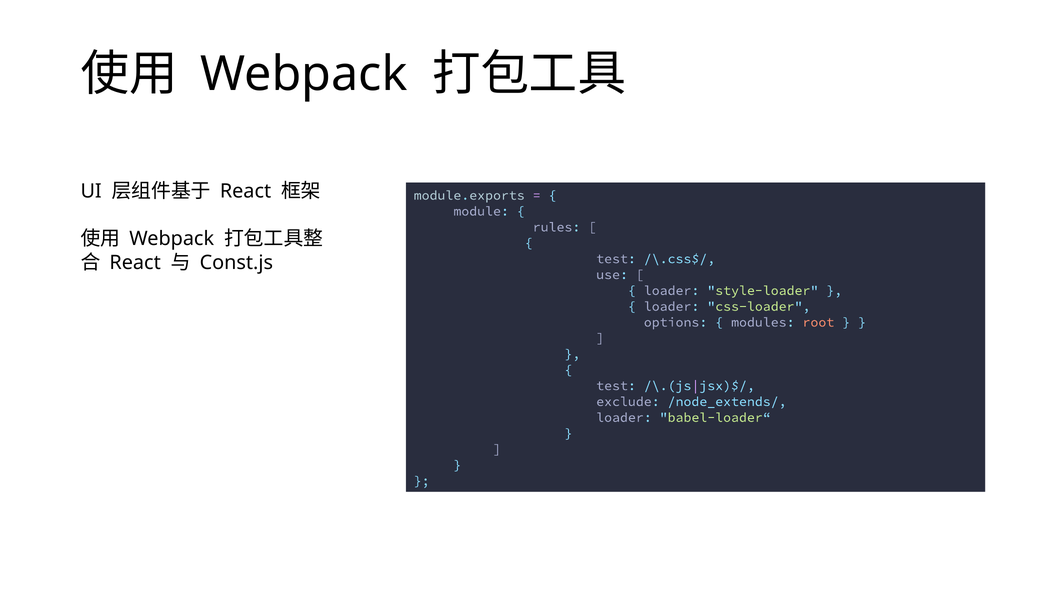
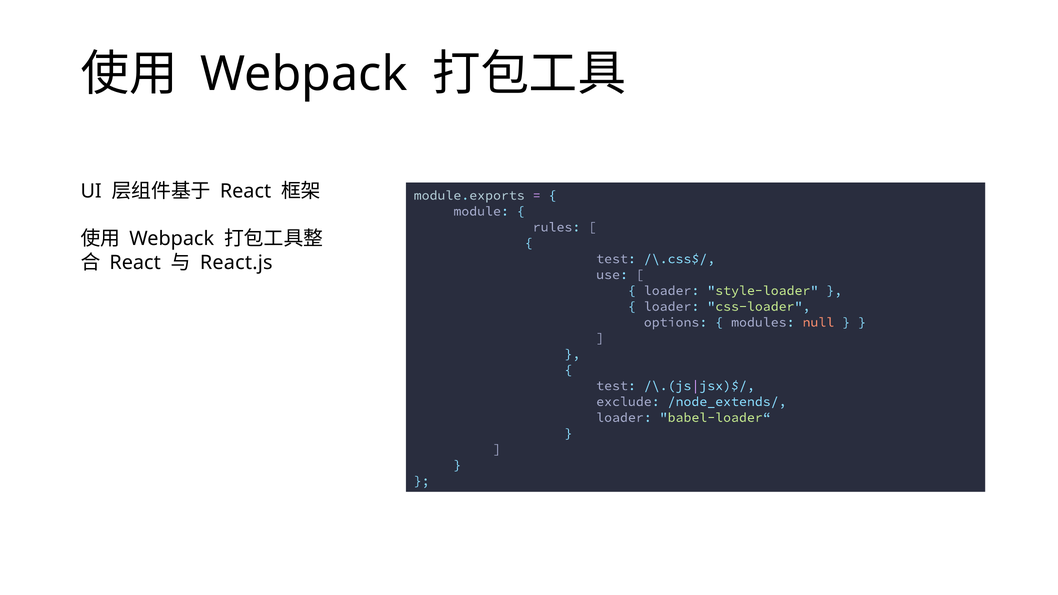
Const.js: Const.js -> React.js (236, 263)
root: root -> null (818, 322)
